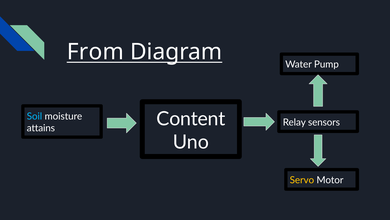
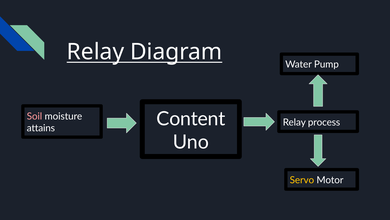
From: From -> Relay (95, 52)
Soil colour: light blue -> pink (34, 116)
sensors: sensors -> process (324, 122)
